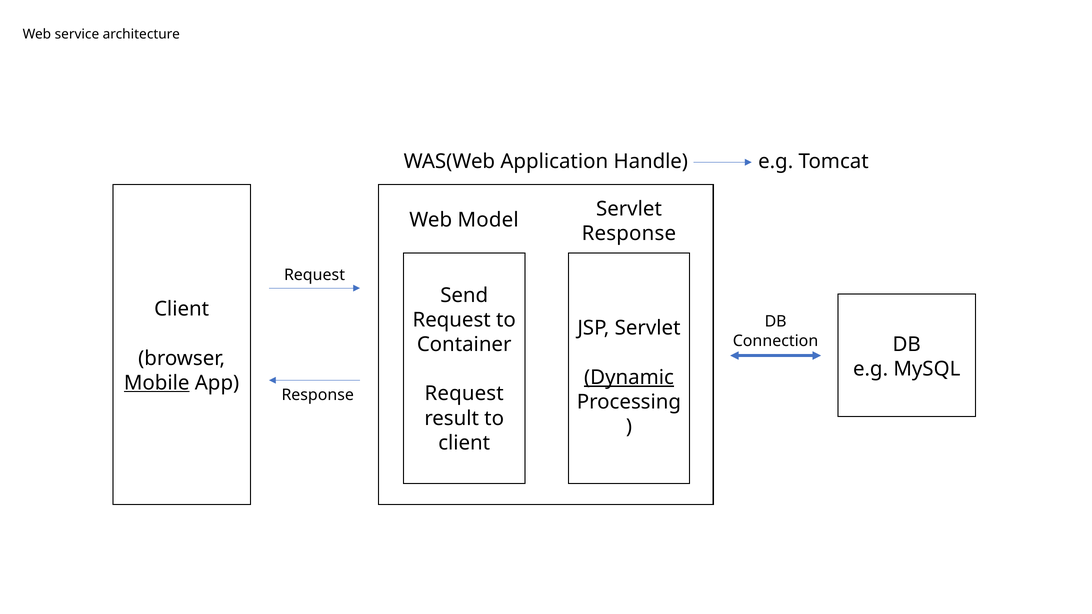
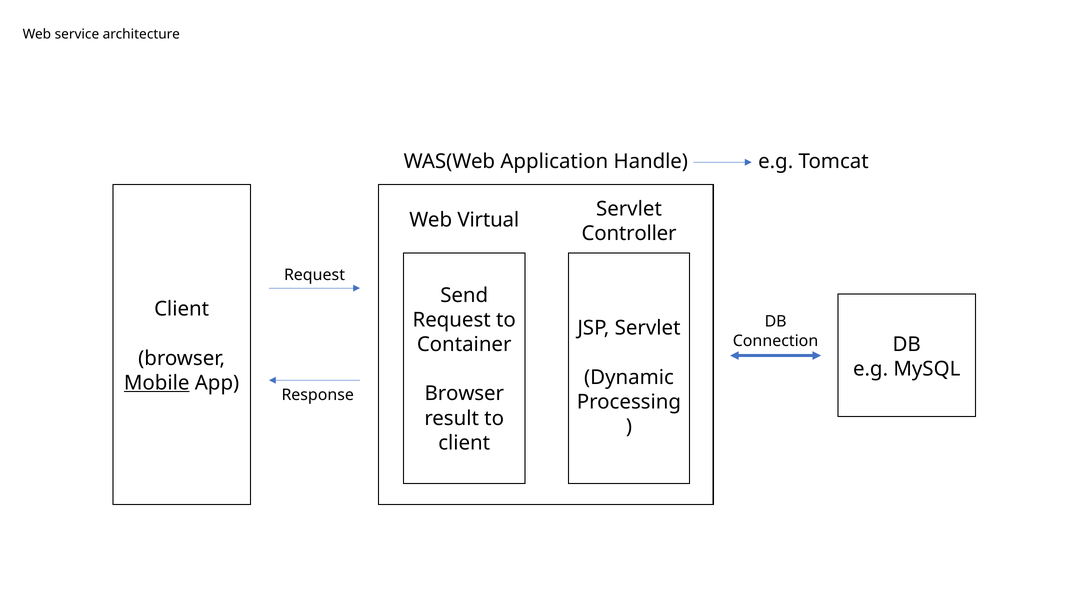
Model: Model -> Virtual (488, 220)
Response: Response -> Controller (629, 234)
Dynamic underline: present -> none (629, 377)
Request: Request -> Browser (464, 394)
